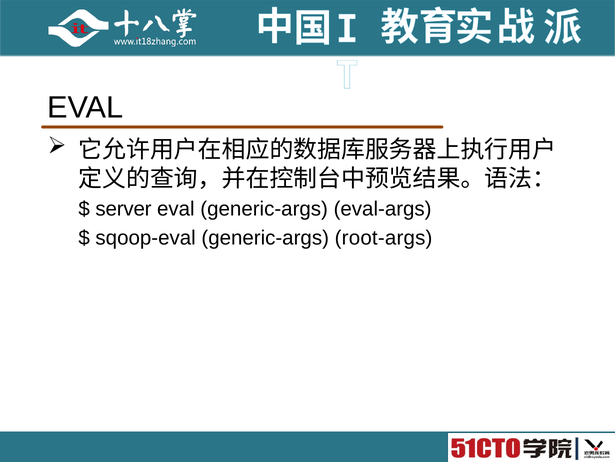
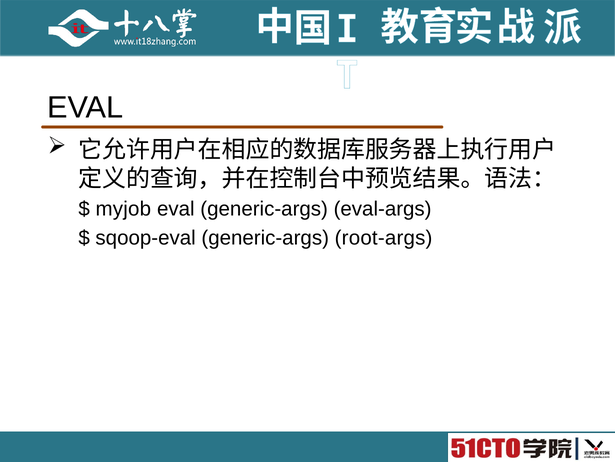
server: server -> myjob (123, 209)
